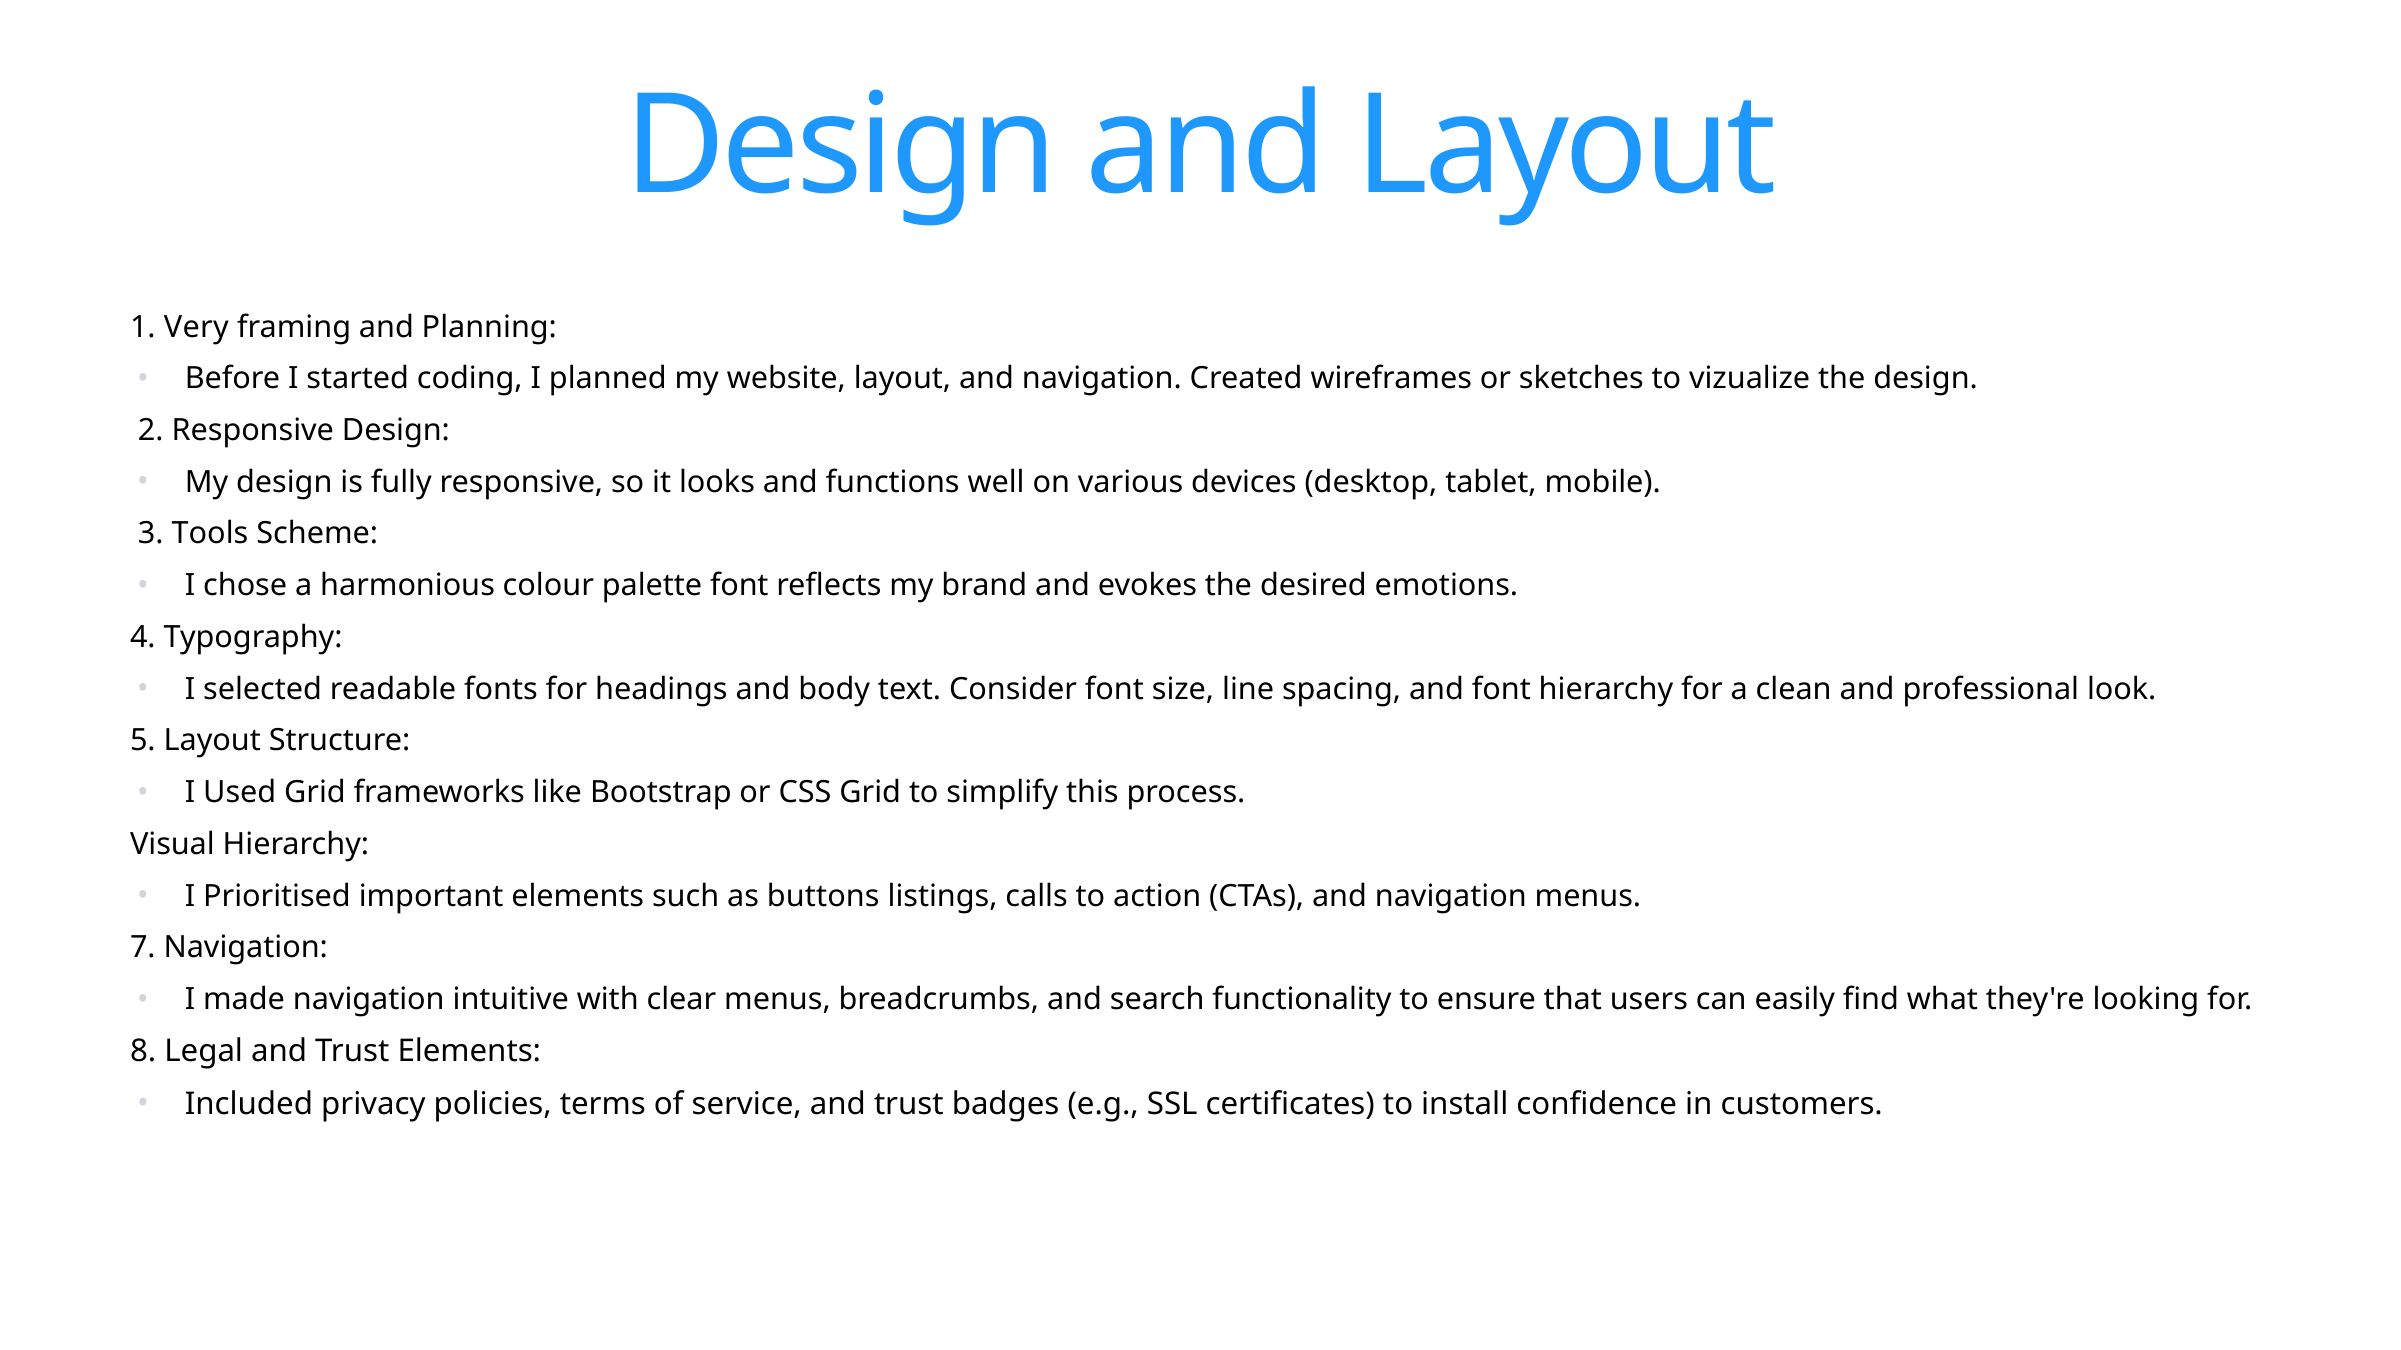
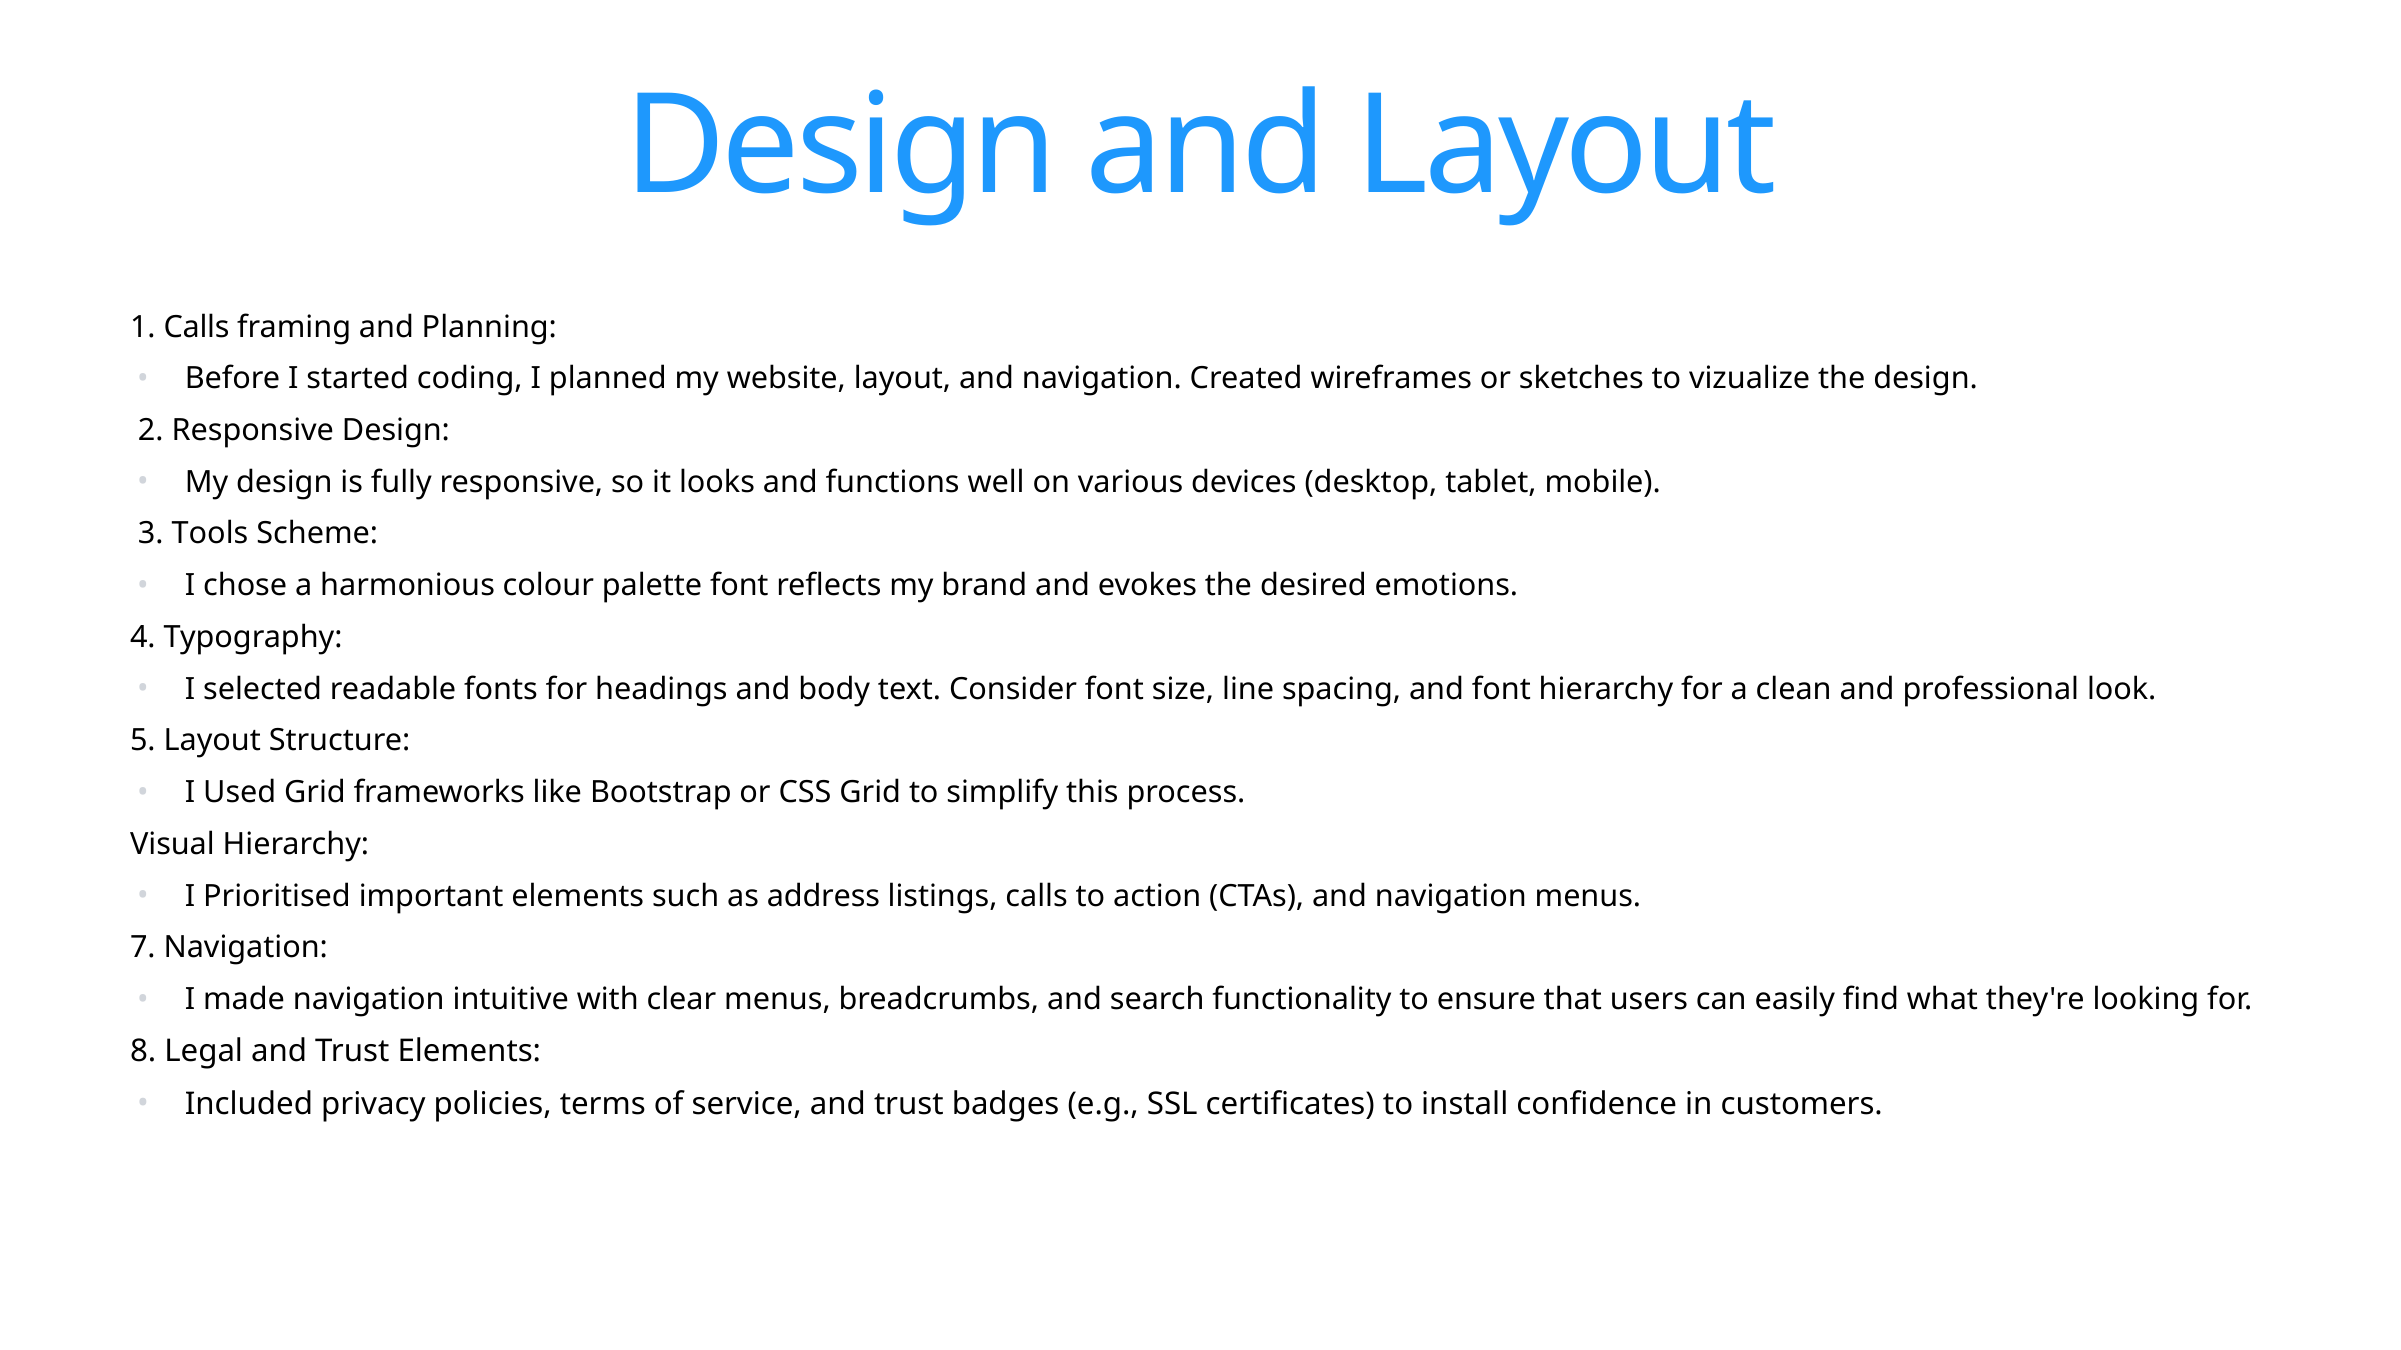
1 Very: Very -> Calls (197, 327)
buttons: buttons -> address (823, 896)
